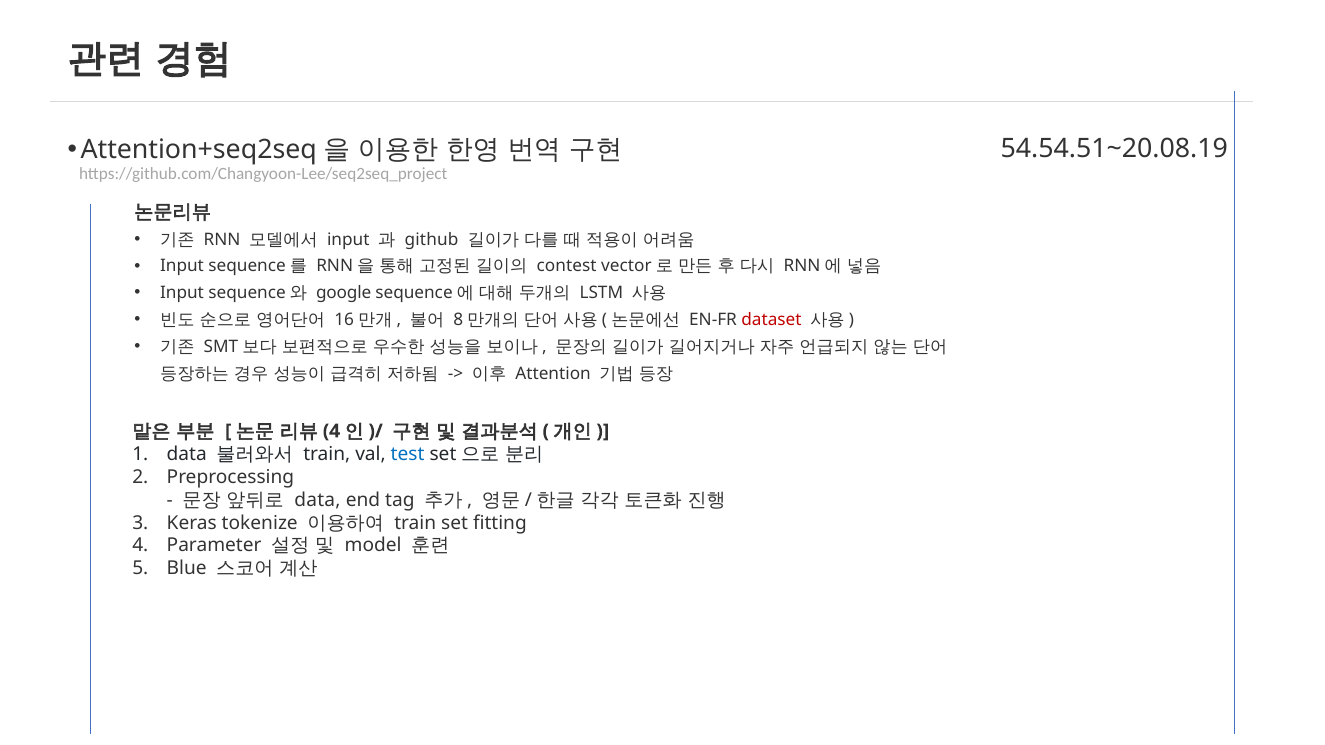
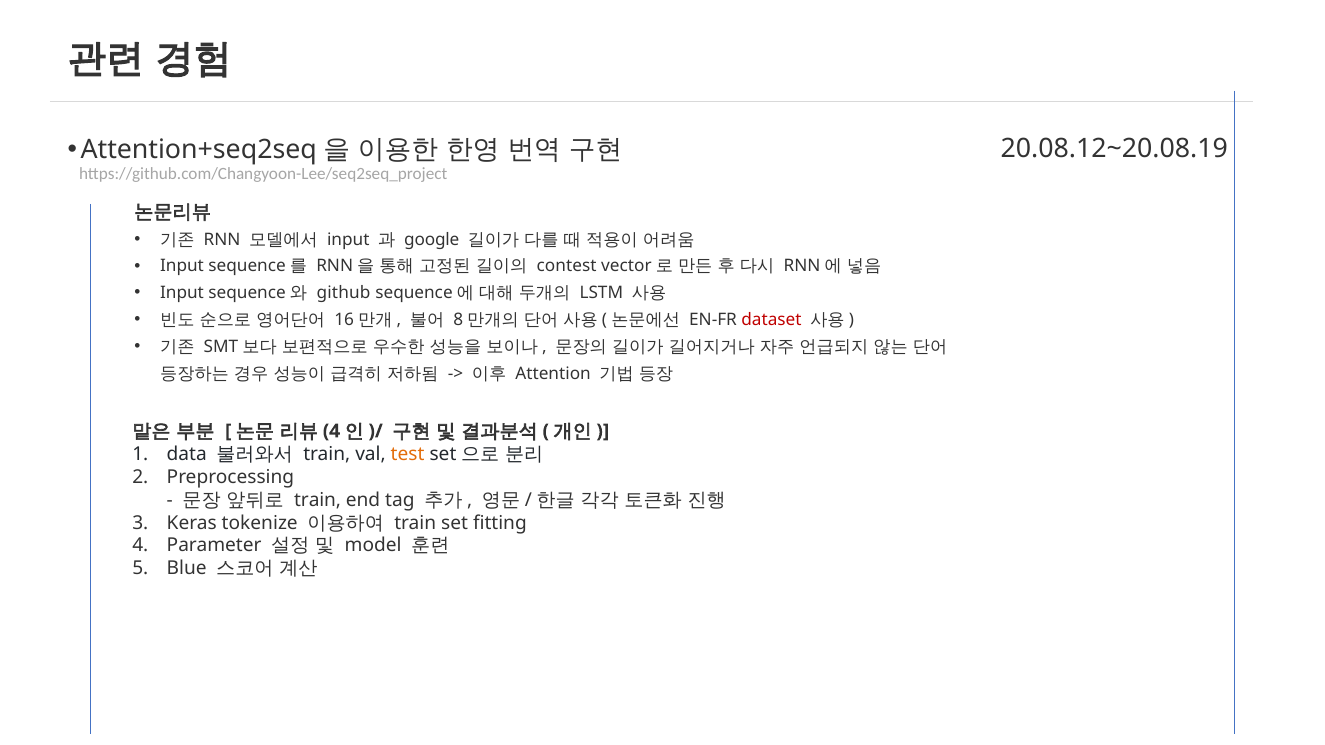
54.54.51~20.08.19: 54.54.51~20.08.19 -> 20.08.12~20.08.19 (1114, 149)
github: github -> google (432, 240)
google: google -> github (343, 293)
test colour: blue -> orange (408, 454)
data: data -> train (318, 500)
